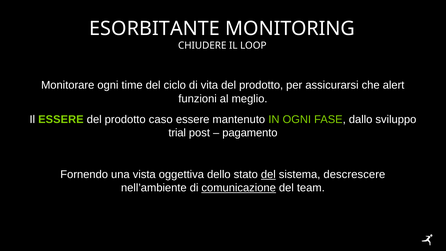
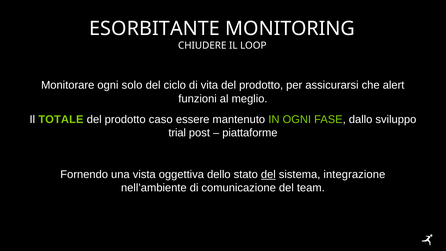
time: time -> solo (132, 85)
Il ESSERE: ESSERE -> TOTALE (61, 119)
pagamento: pagamento -> piattaforme (250, 133)
descrescere: descrescere -> integrazione (354, 174)
comunicazione underline: present -> none (239, 188)
